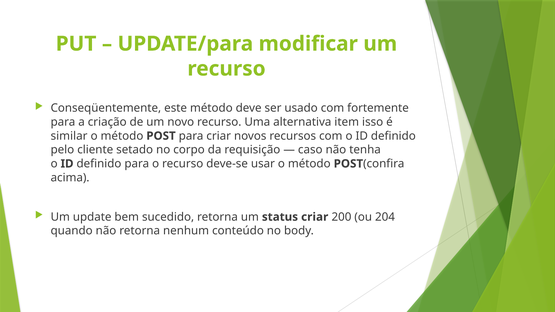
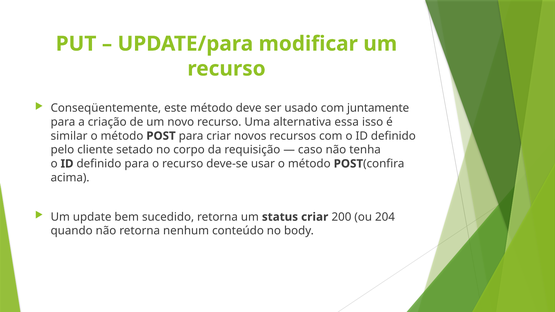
fortemente: fortemente -> juntamente (378, 108)
item: item -> essa (347, 122)
